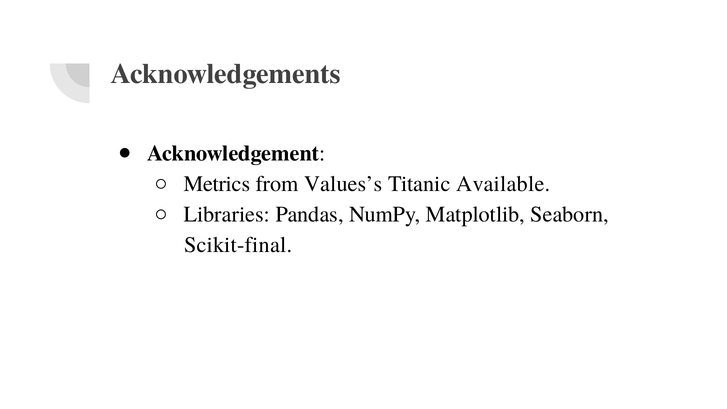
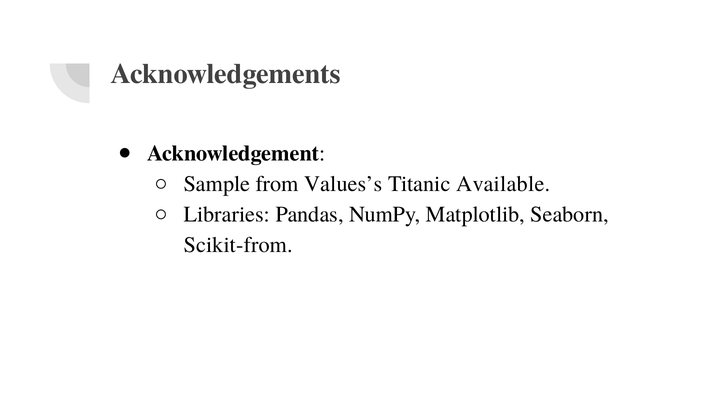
Metrics: Metrics -> Sample (217, 184)
Scikit-final: Scikit-final -> Scikit-from (238, 245)
